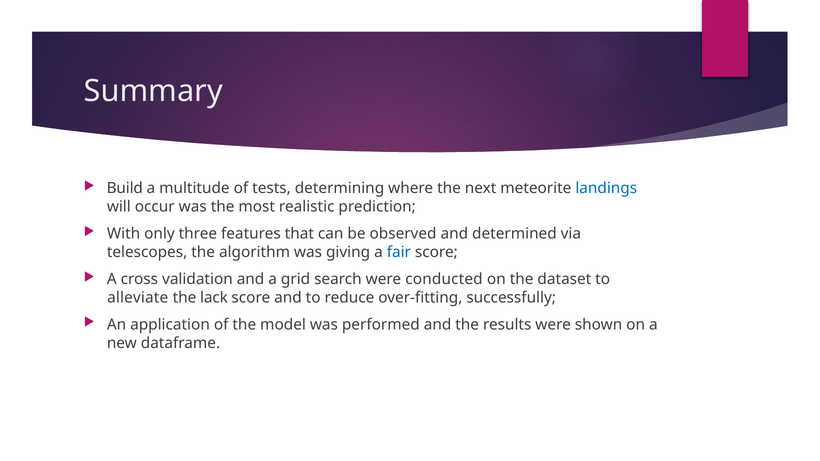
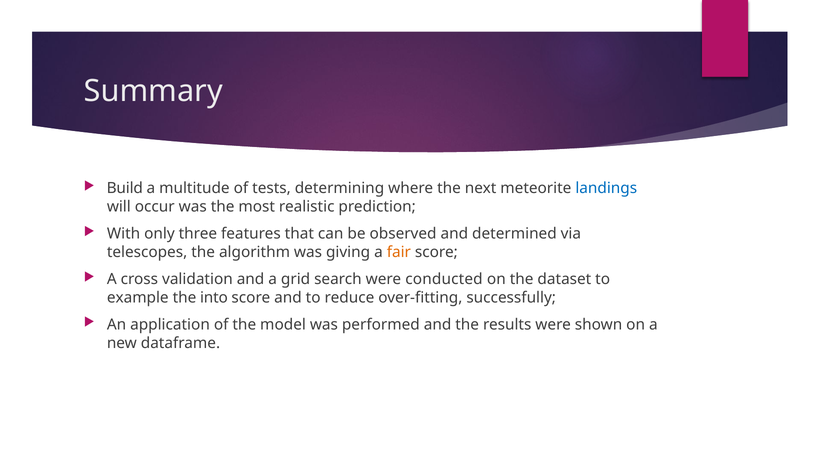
fair colour: blue -> orange (399, 252)
alleviate: alleviate -> example (138, 298)
lack: lack -> into (214, 298)
